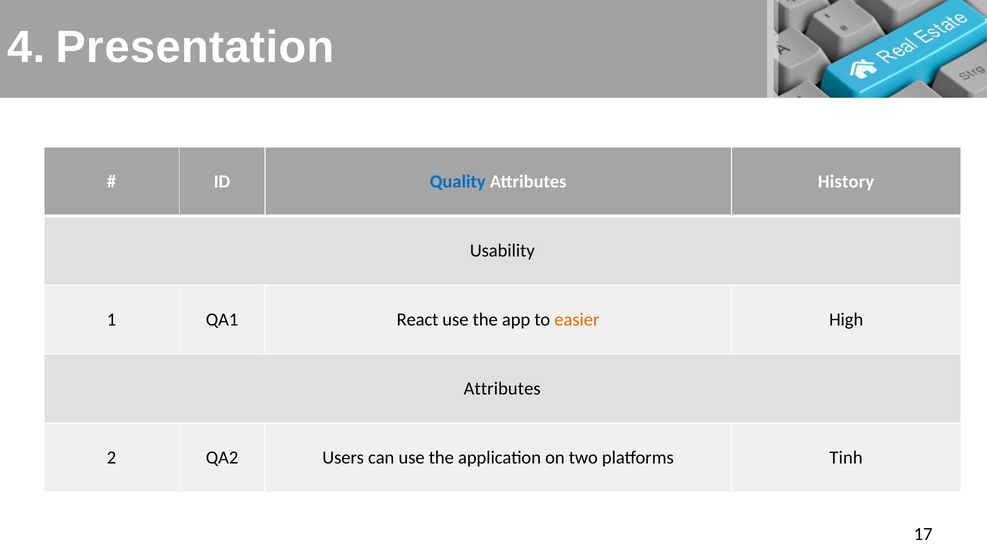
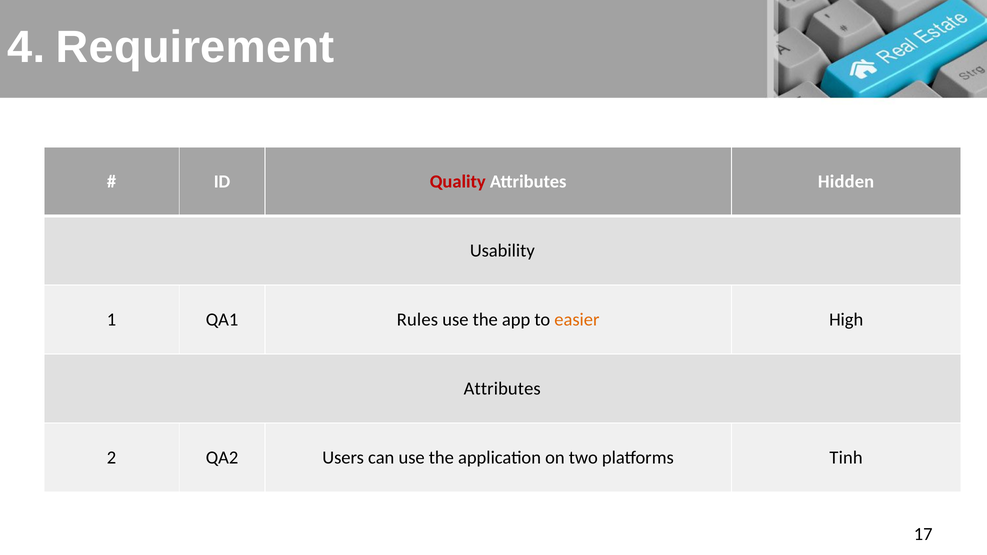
Presentation: Presentation -> Requirement (195, 47)
Quality colour: blue -> red (458, 182)
History: History -> Hidden (846, 182)
React: React -> Rules (417, 320)
